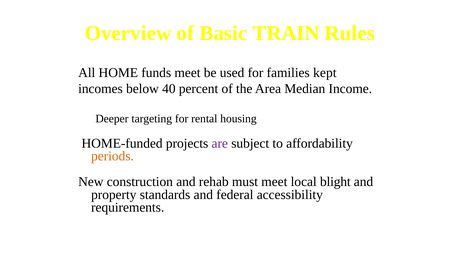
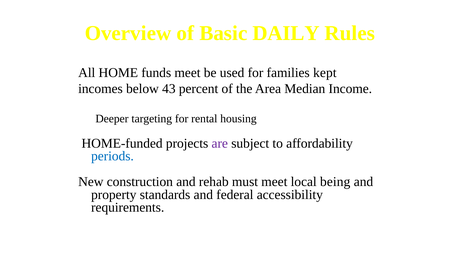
TRAIN: TRAIN -> DAILY (286, 33)
40: 40 -> 43 (169, 89)
periods colour: orange -> blue (112, 156)
blight: blight -> being (335, 182)
